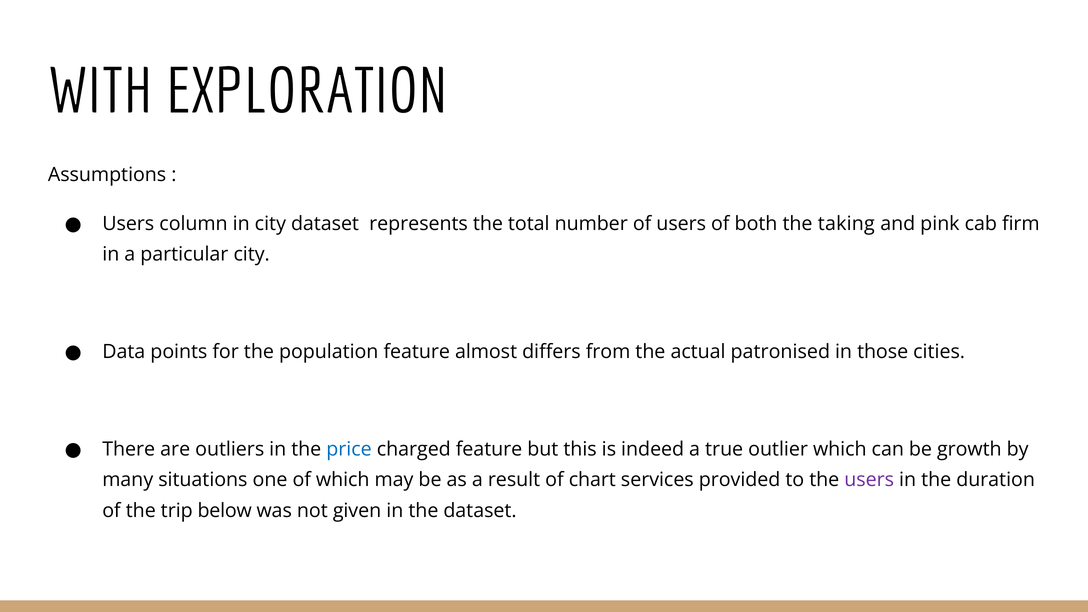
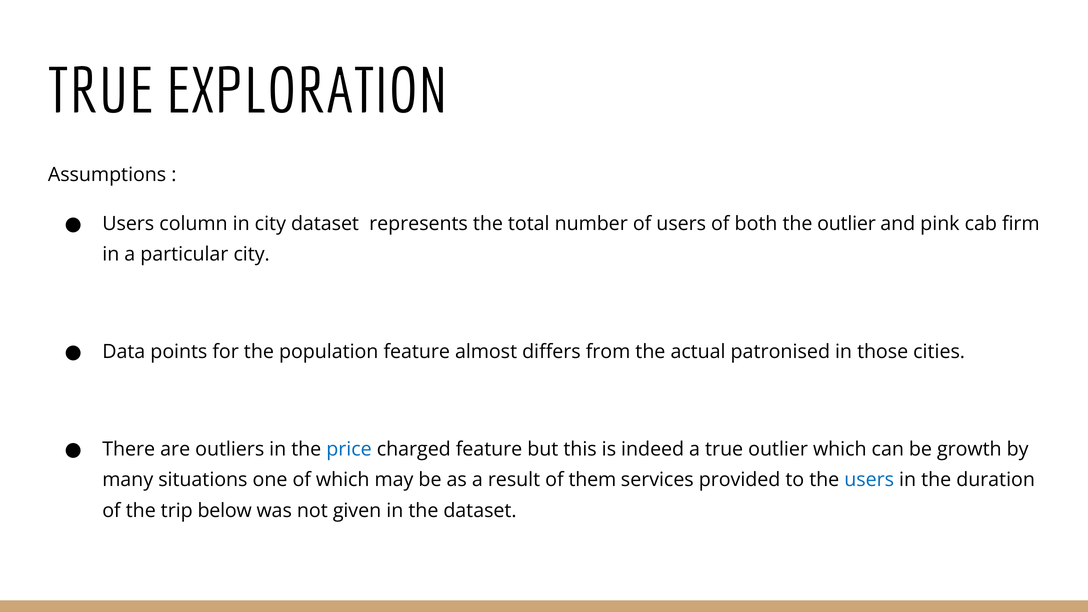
WITH: WITH -> TRUE (101, 92)
the taking: taking -> outlier (846, 224)
chart: chart -> them (592, 480)
users colour: purple -> blue (869, 480)
